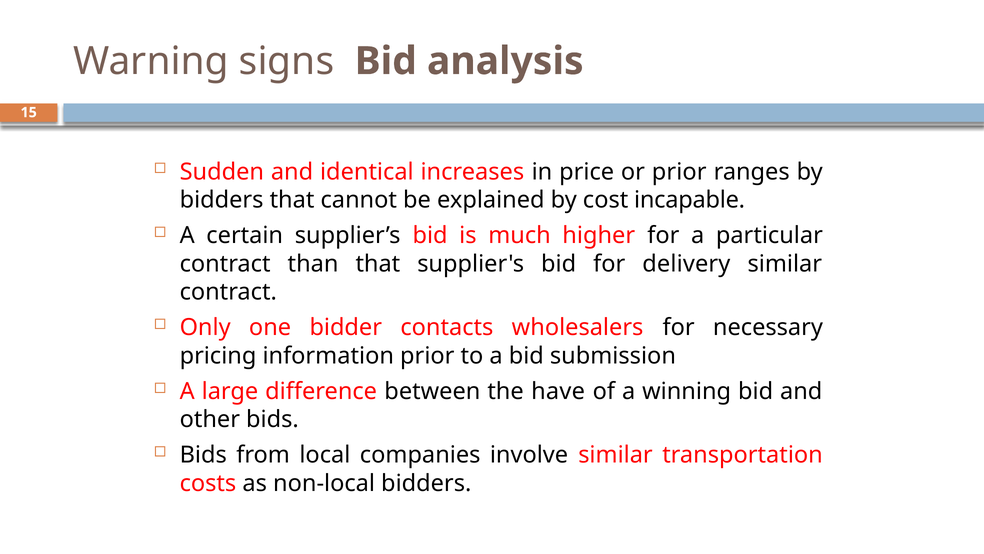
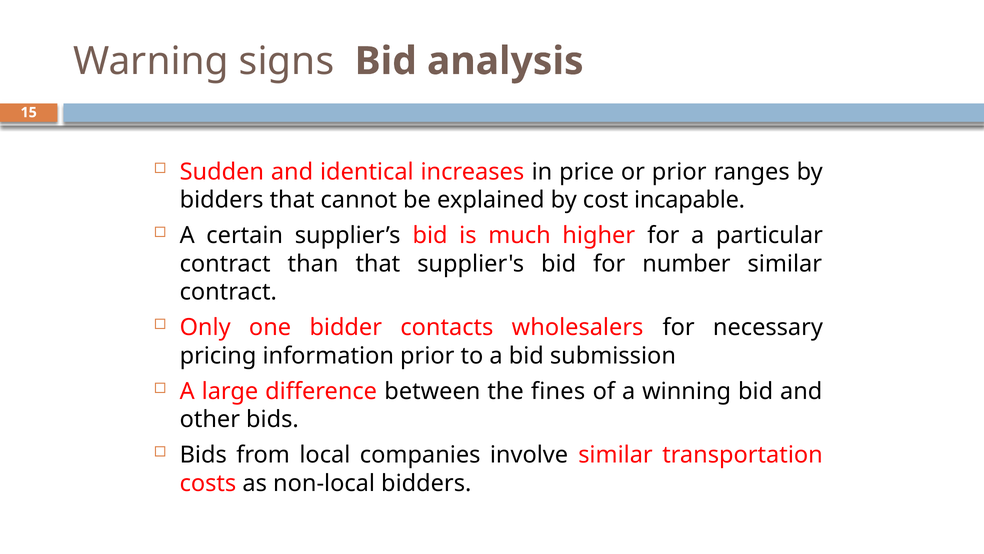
delivery: delivery -> number (686, 264)
have: have -> fines (558, 391)
